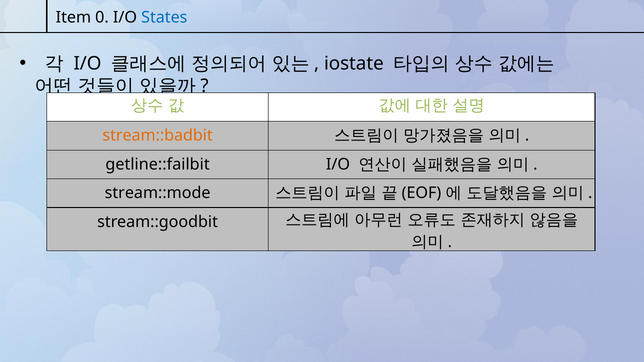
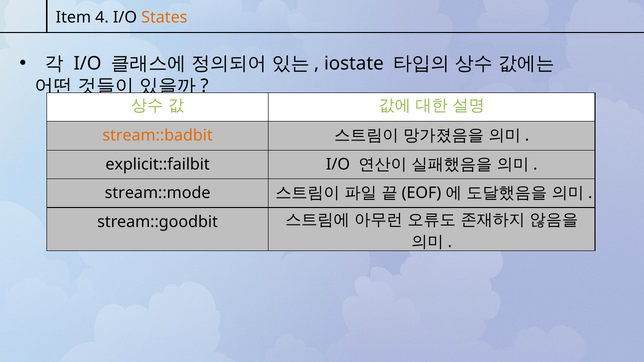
0: 0 -> 4 (102, 17)
States colour: blue -> orange (164, 17)
getline::failbit: getline::failbit -> explicit::failbit (158, 164)
